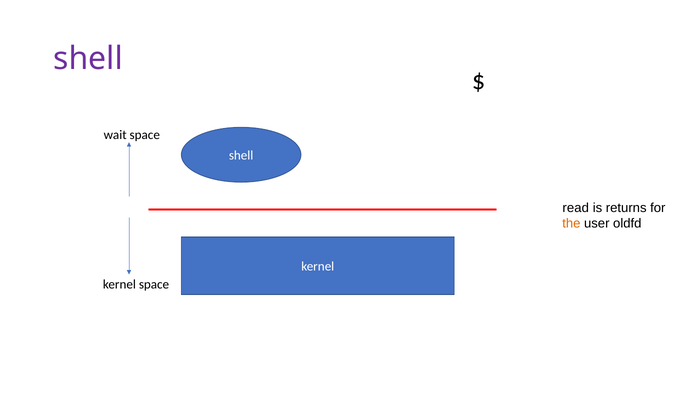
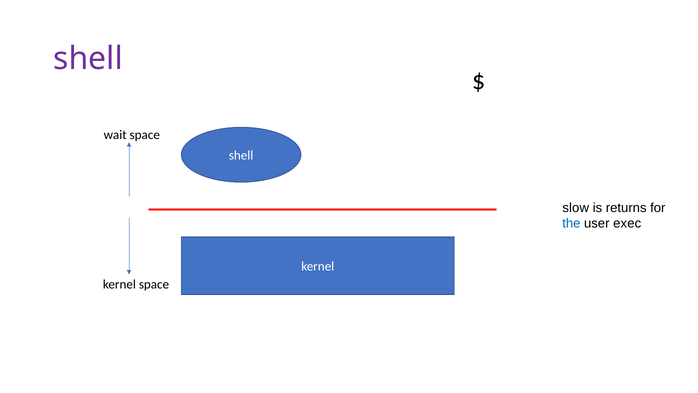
read: read -> slow (576, 208)
the colour: orange -> blue (571, 223)
oldfd: oldfd -> exec (627, 223)
